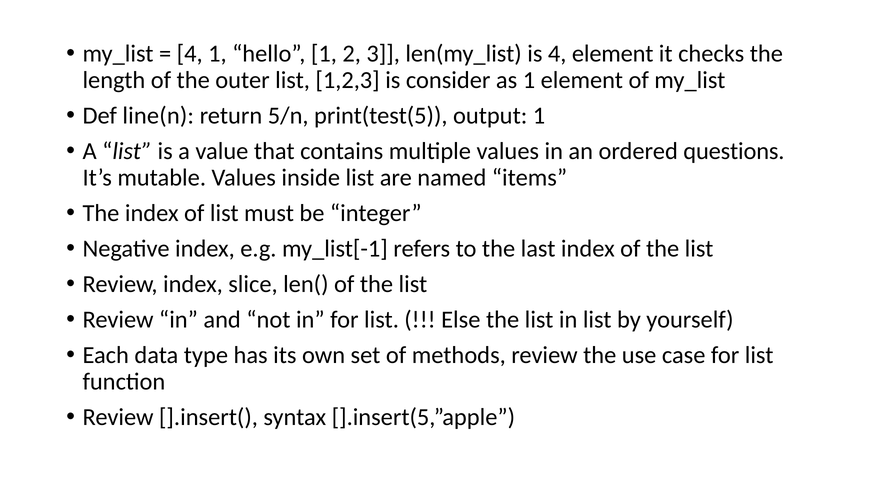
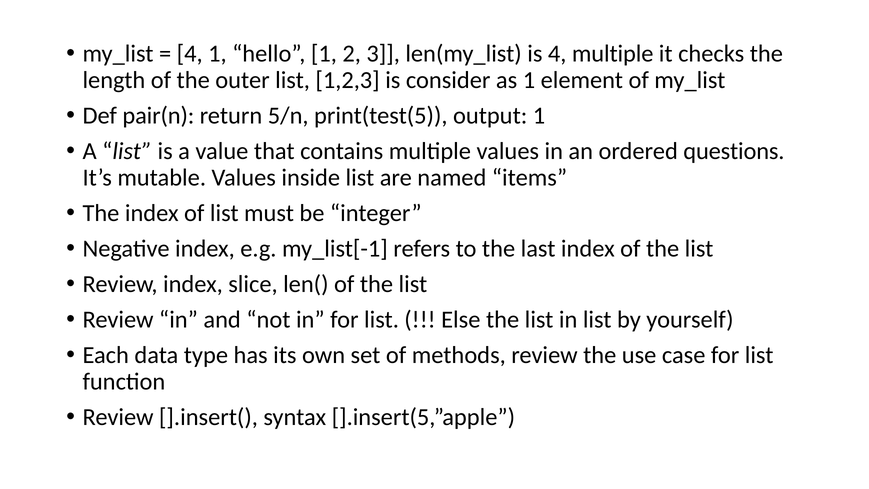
4 element: element -> multiple (613, 54)
line(n: line(n -> pair(n (158, 116)
